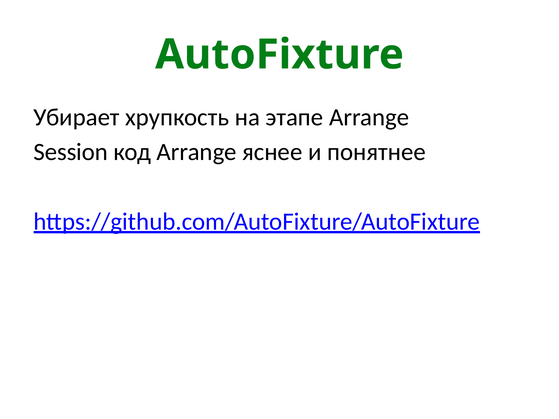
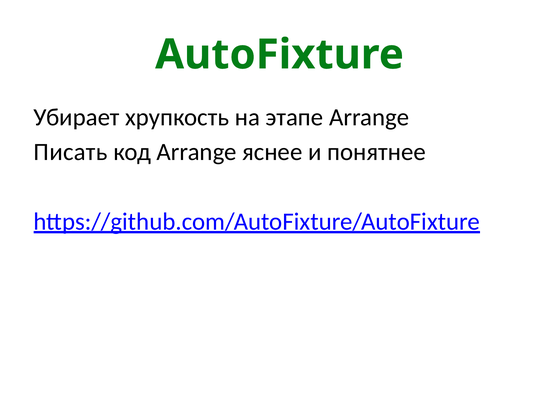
Session: Session -> Писать (71, 152)
